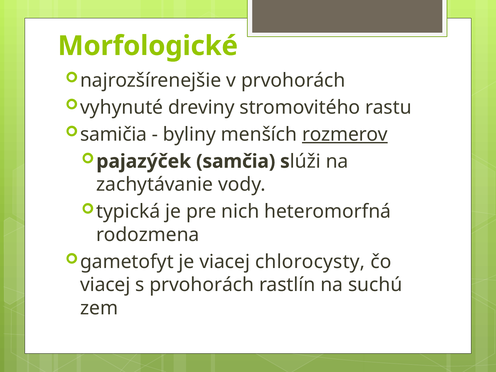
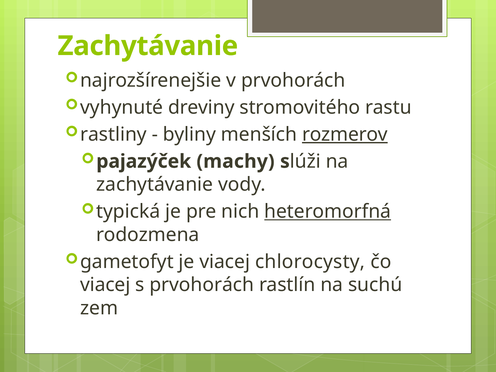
Morfologické: Morfologické -> Zachytávanie (148, 46)
samičia: samičia -> rastliny (113, 134)
samčia: samčia -> machy (236, 161)
heteromorfná underline: none -> present (328, 212)
